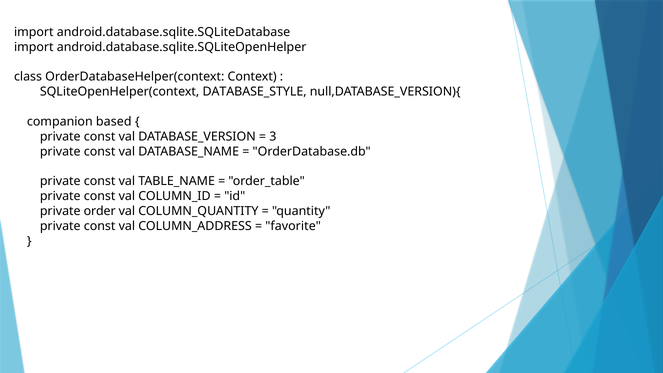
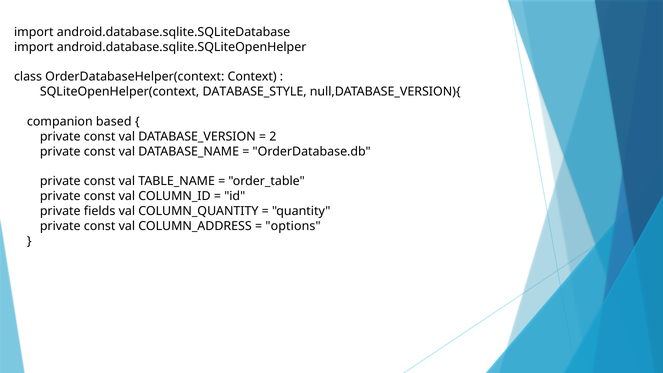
3: 3 -> 2 (273, 136)
order: order -> fields (100, 211)
favorite: favorite -> options (293, 226)
